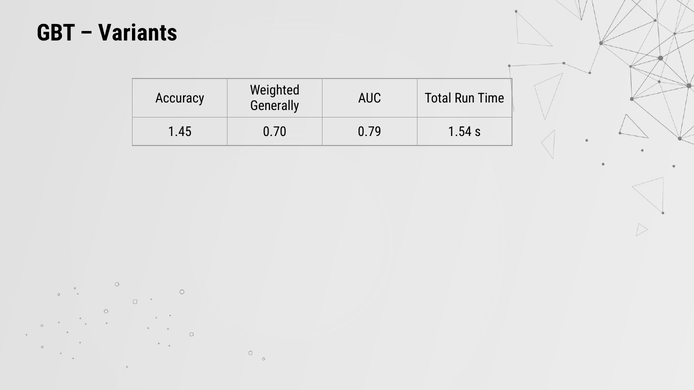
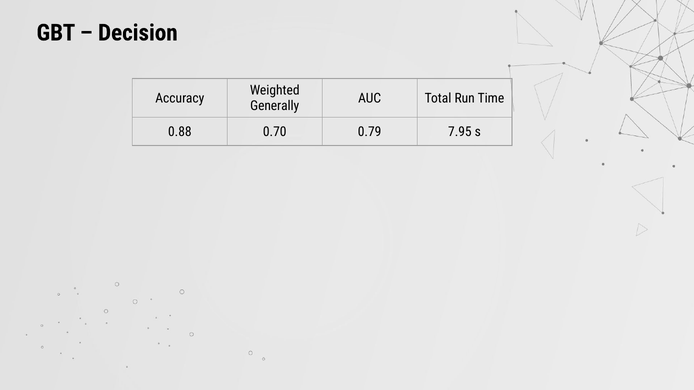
Variants: Variants -> Decision (138, 33)
1.45: 1.45 -> 0.88 (180, 132)
1.54: 1.54 -> 7.95 (460, 132)
